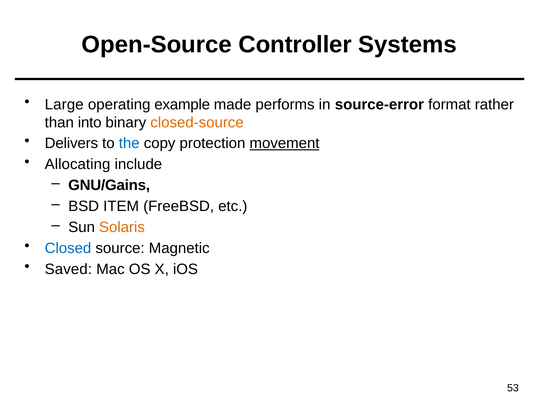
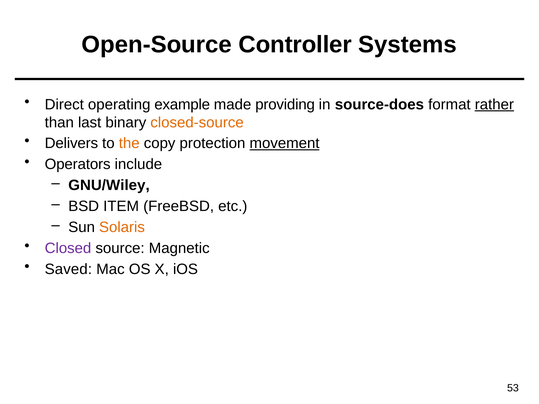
Large: Large -> Direct (64, 105)
performs: performs -> providing (285, 105)
source-error: source-error -> source-does (379, 105)
rather underline: none -> present (494, 105)
into: into -> last (90, 123)
the colour: blue -> orange (129, 143)
Allocating: Allocating -> Operators (78, 164)
GNU/Gains: GNU/Gains -> GNU/Wiley (109, 185)
Closed colour: blue -> purple (68, 248)
